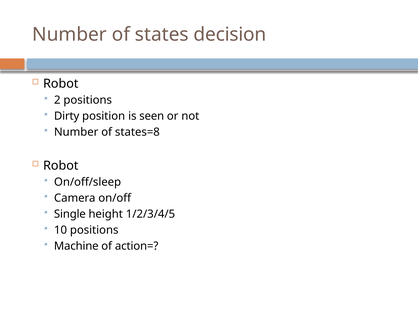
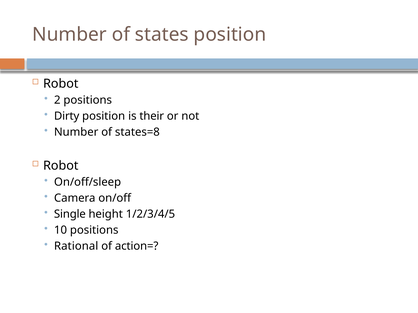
states decision: decision -> position (230, 34)
seen: seen -> their (152, 116)
Machine: Machine -> Rational (76, 246)
